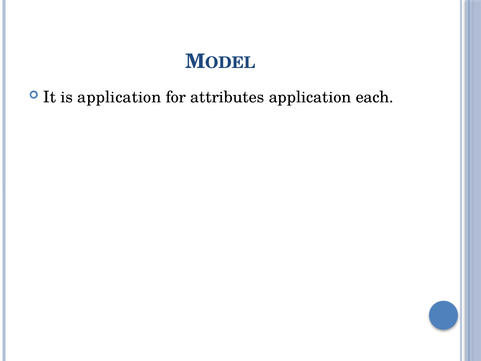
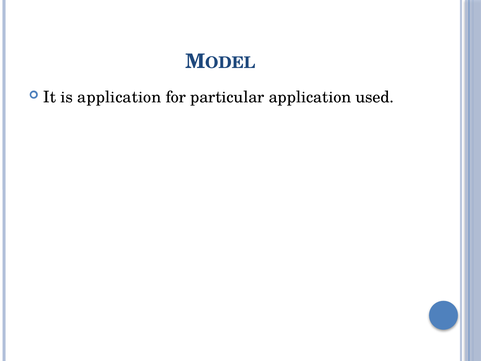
attributes: attributes -> particular (227, 97)
each: each -> used (375, 97)
